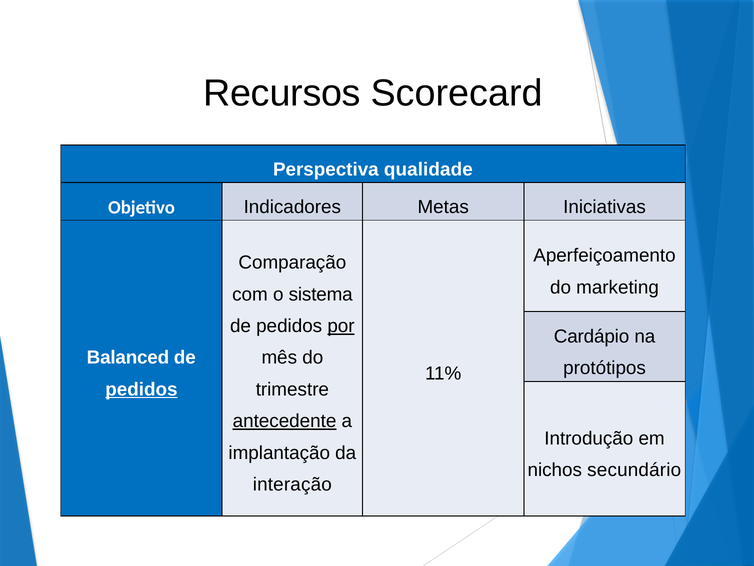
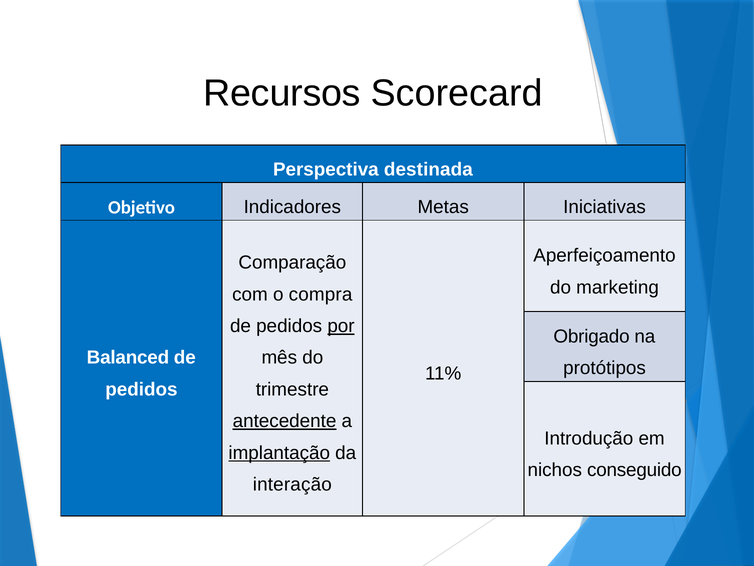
qualidade: qualidade -> destinada (428, 169)
sistema: sistema -> compra (321, 294)
Cardápio: Cardápio -> Obrigado (592, 336)
pedidos underline: present -> none (141, 389)
implantação underline: none -> present (279, 452)
secundário: secundário -> conseguido (634, 470)
